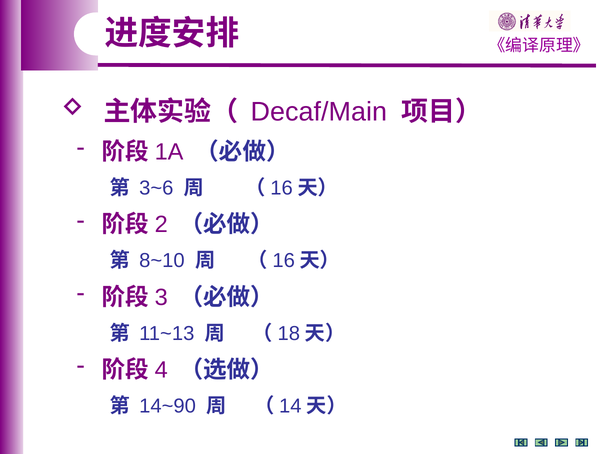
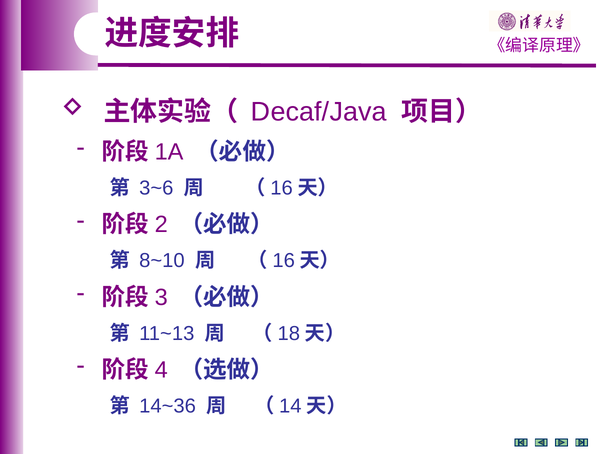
Decaf/Main: Decaf/Main -> Decaf/Java (319, 112)
14~90: 14~90 -> 14~36 (168, 407)
